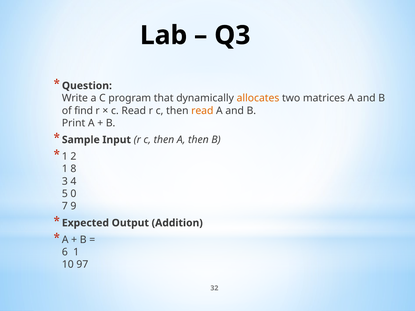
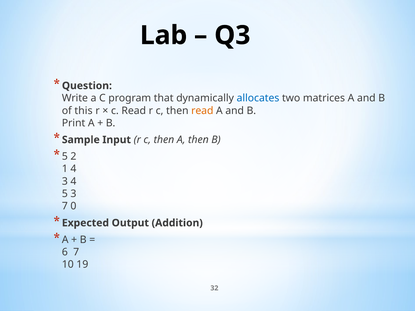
allocates colour: orange -> blue (258, 98)
find: find -> this (84, 111)
1: 1 -> 5 (65, 157)
1 8: 8 -> 4 (73, 169)
5 0: 0 -> 3 (73, 194)
9: 9 -> 0 (73, 206)
6 1: 1 -> 7 (76, 252)
97: 97 -> 19 (82, 265)
